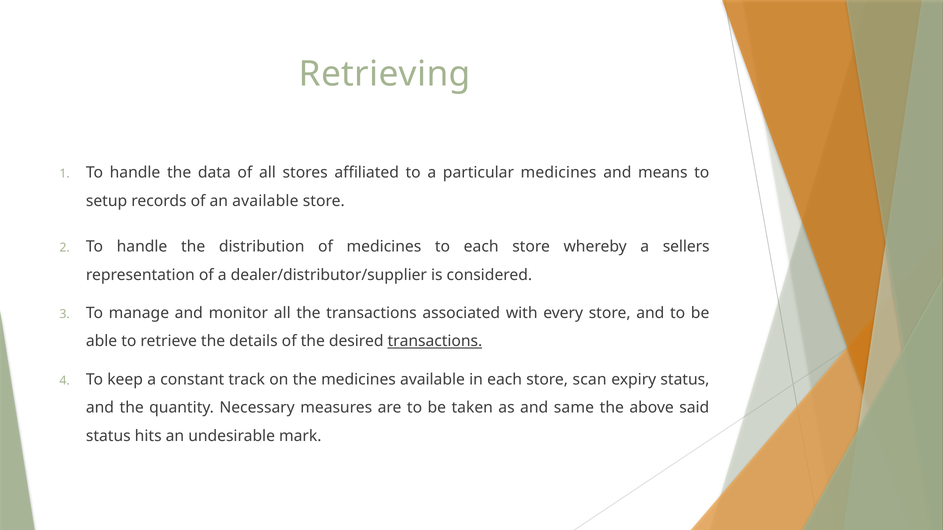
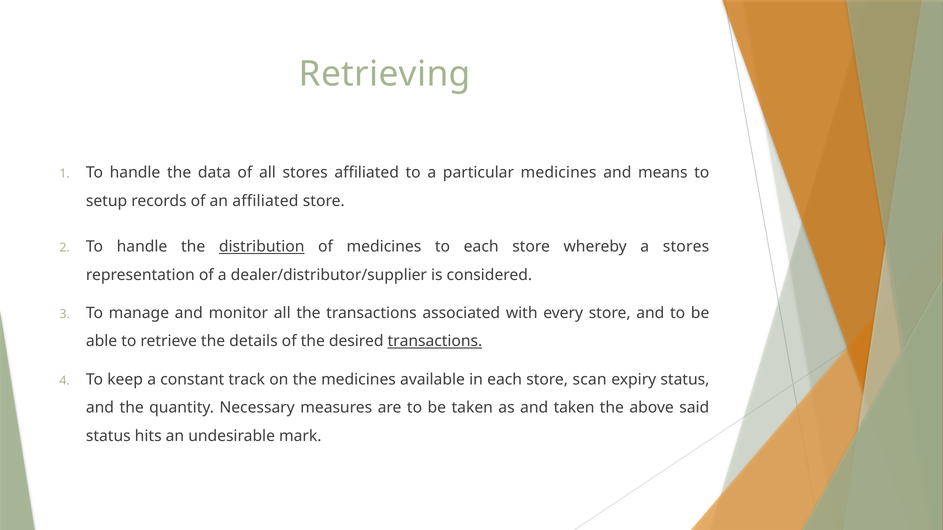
an available: available -> affiliated (265, 201)
distribution underline: none -> present (262, 247)
a sellers: sellers -> stores (686, 247)
and same: same -> taken (574, 408)
